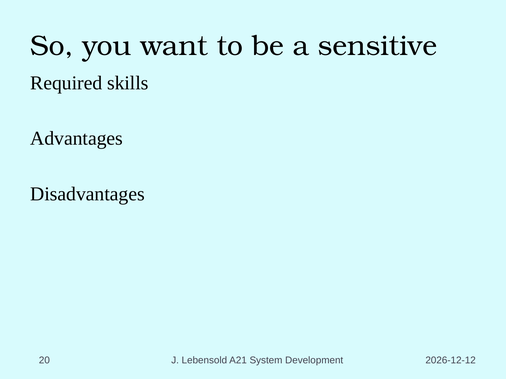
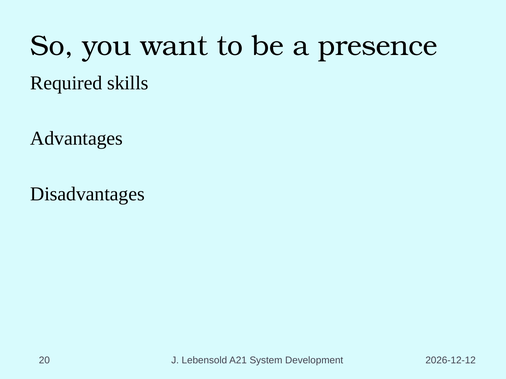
sensitive: sensitive -> presence (378, 46)
